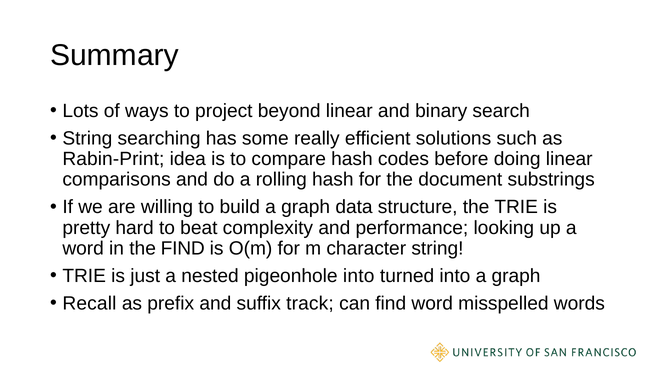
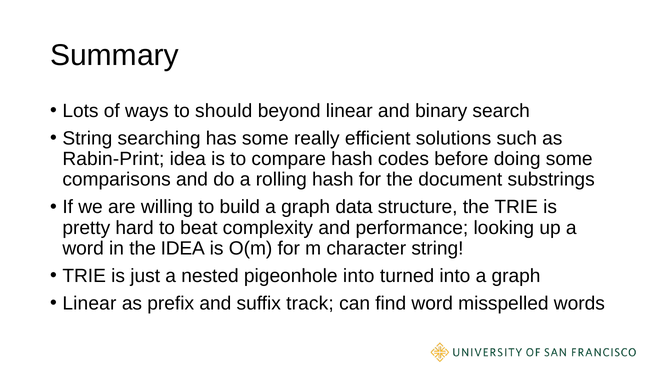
project: project -> should (224, 111)
doing linear: linear -> some (569, 159)
the FIND: FIND -> IDEA (183, 249)
Recall: Recall -> Linear (89, 304)
